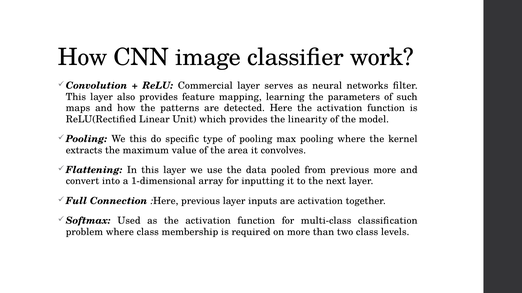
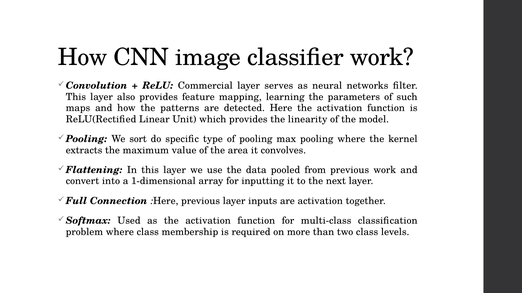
We this: this -> sort (138, 139)
previous more: more -> work (385, 170)
